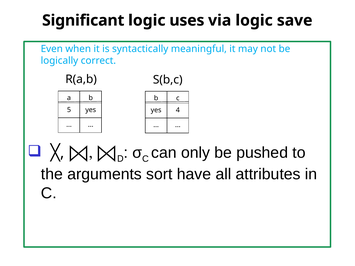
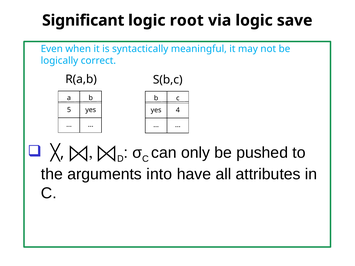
uses: uses -> root (187, 20)
sort: sort -> into (159, 174)
